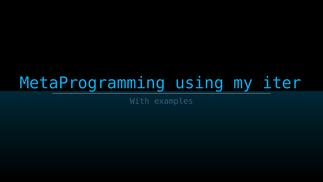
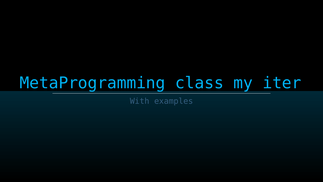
using: using -> class (199, 83)
